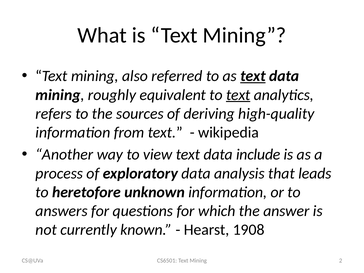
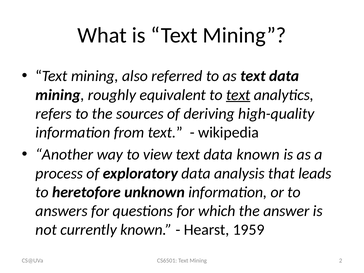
text underline: present -> none (253, 76)
data include: include -> known (258, 155)
1908: 1908 -> 1959 (249, 230)
